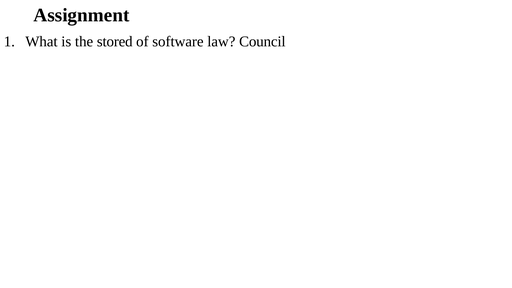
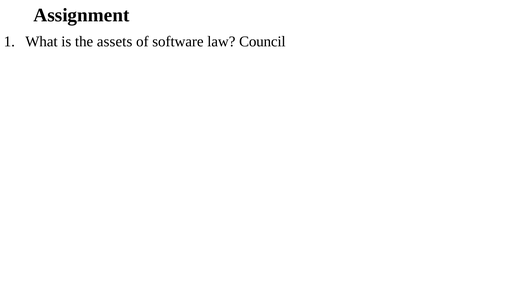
stored: stored -> assets (115, 42)
